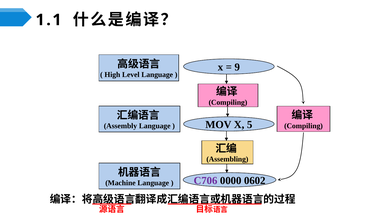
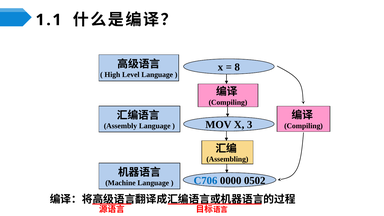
9: 9 -> 8 (237, 67)
5: 5 -> 3 (250, 125)
C706 colour: purple -> blue (205, 181)
0602: 0602 -> 0502 (255, 181)
